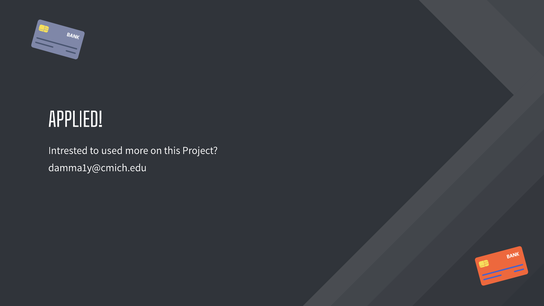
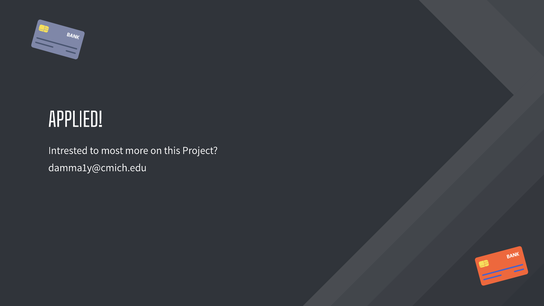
used: used -> most (112, 150)
